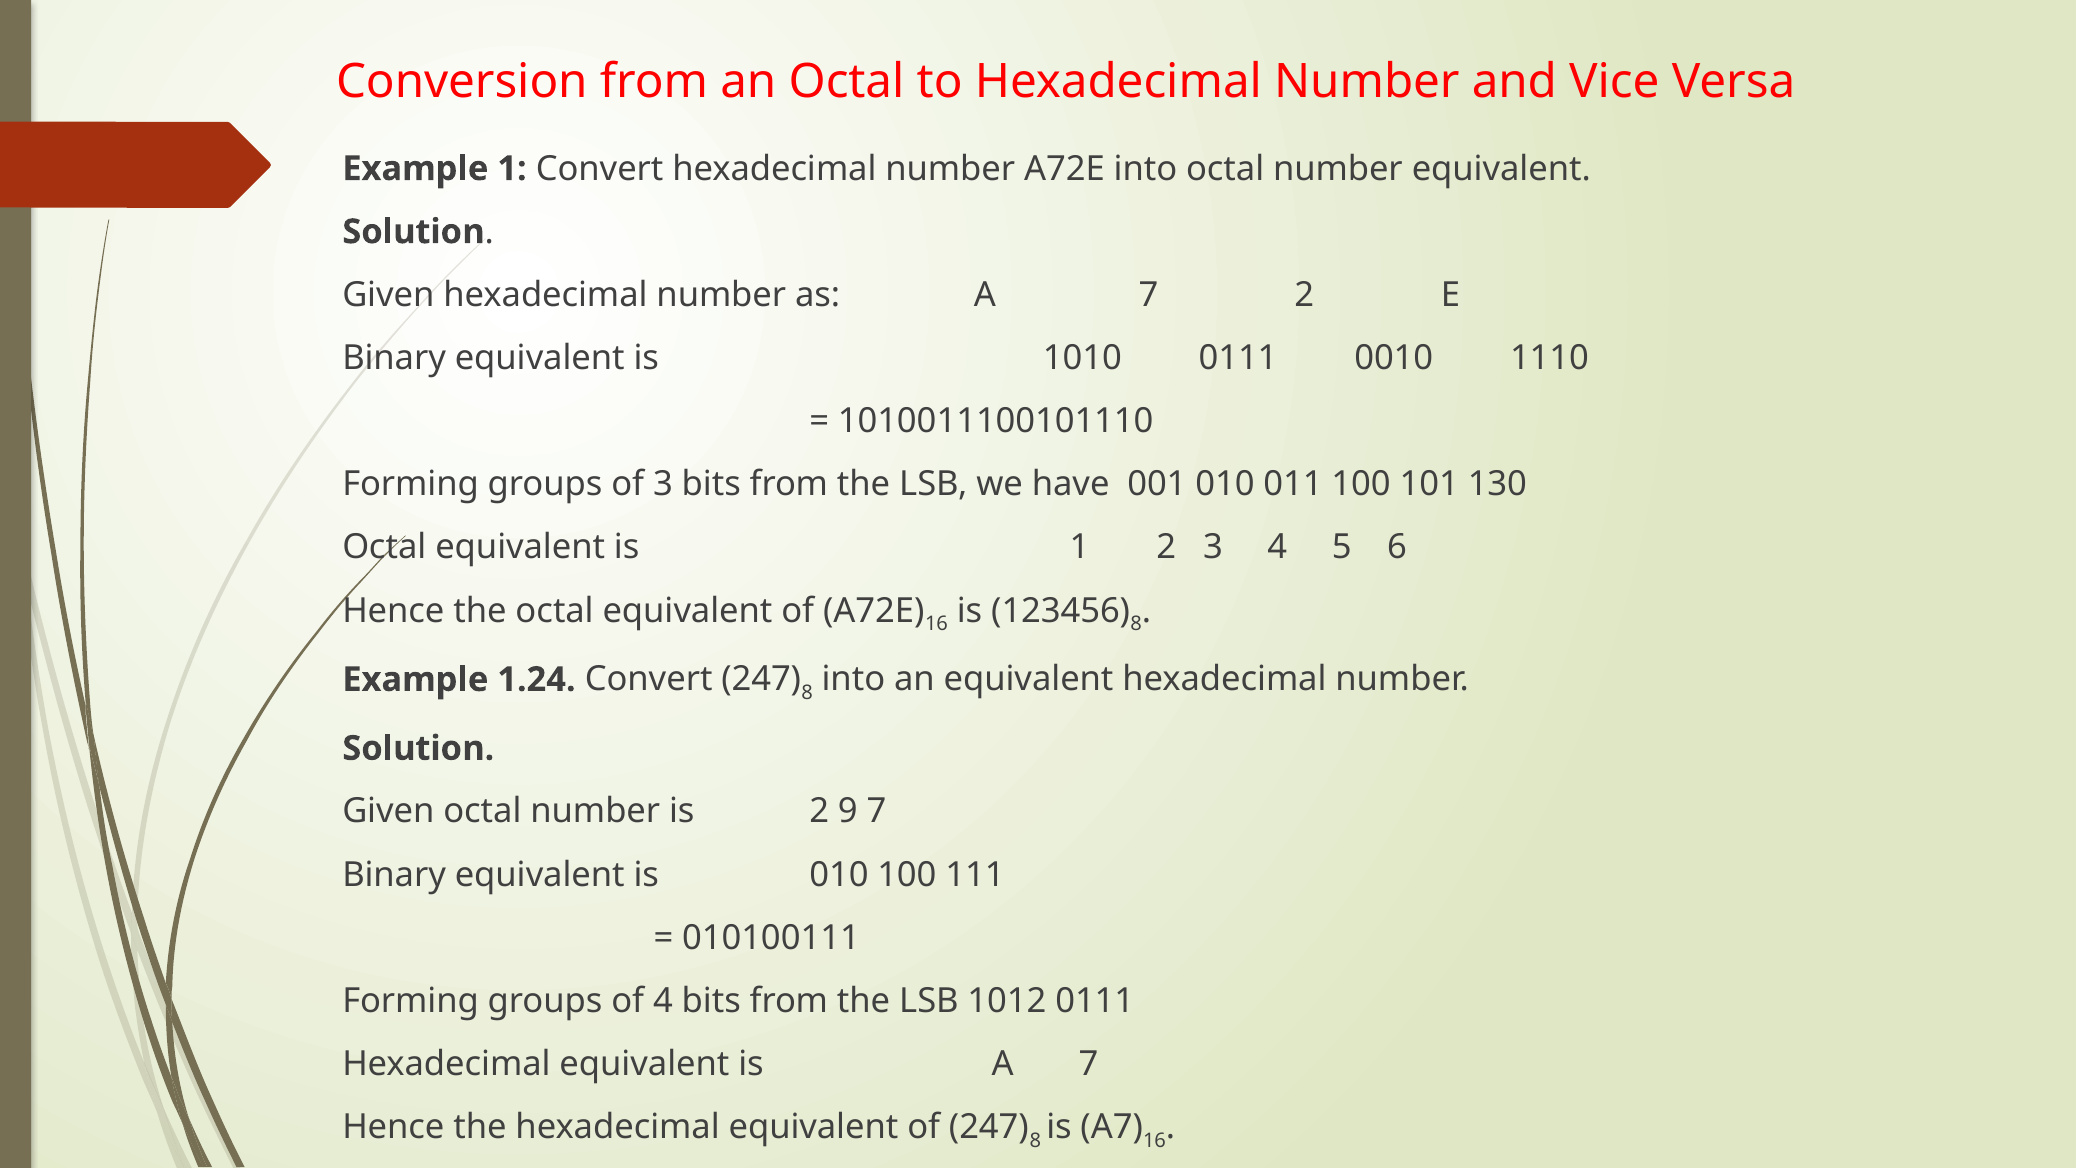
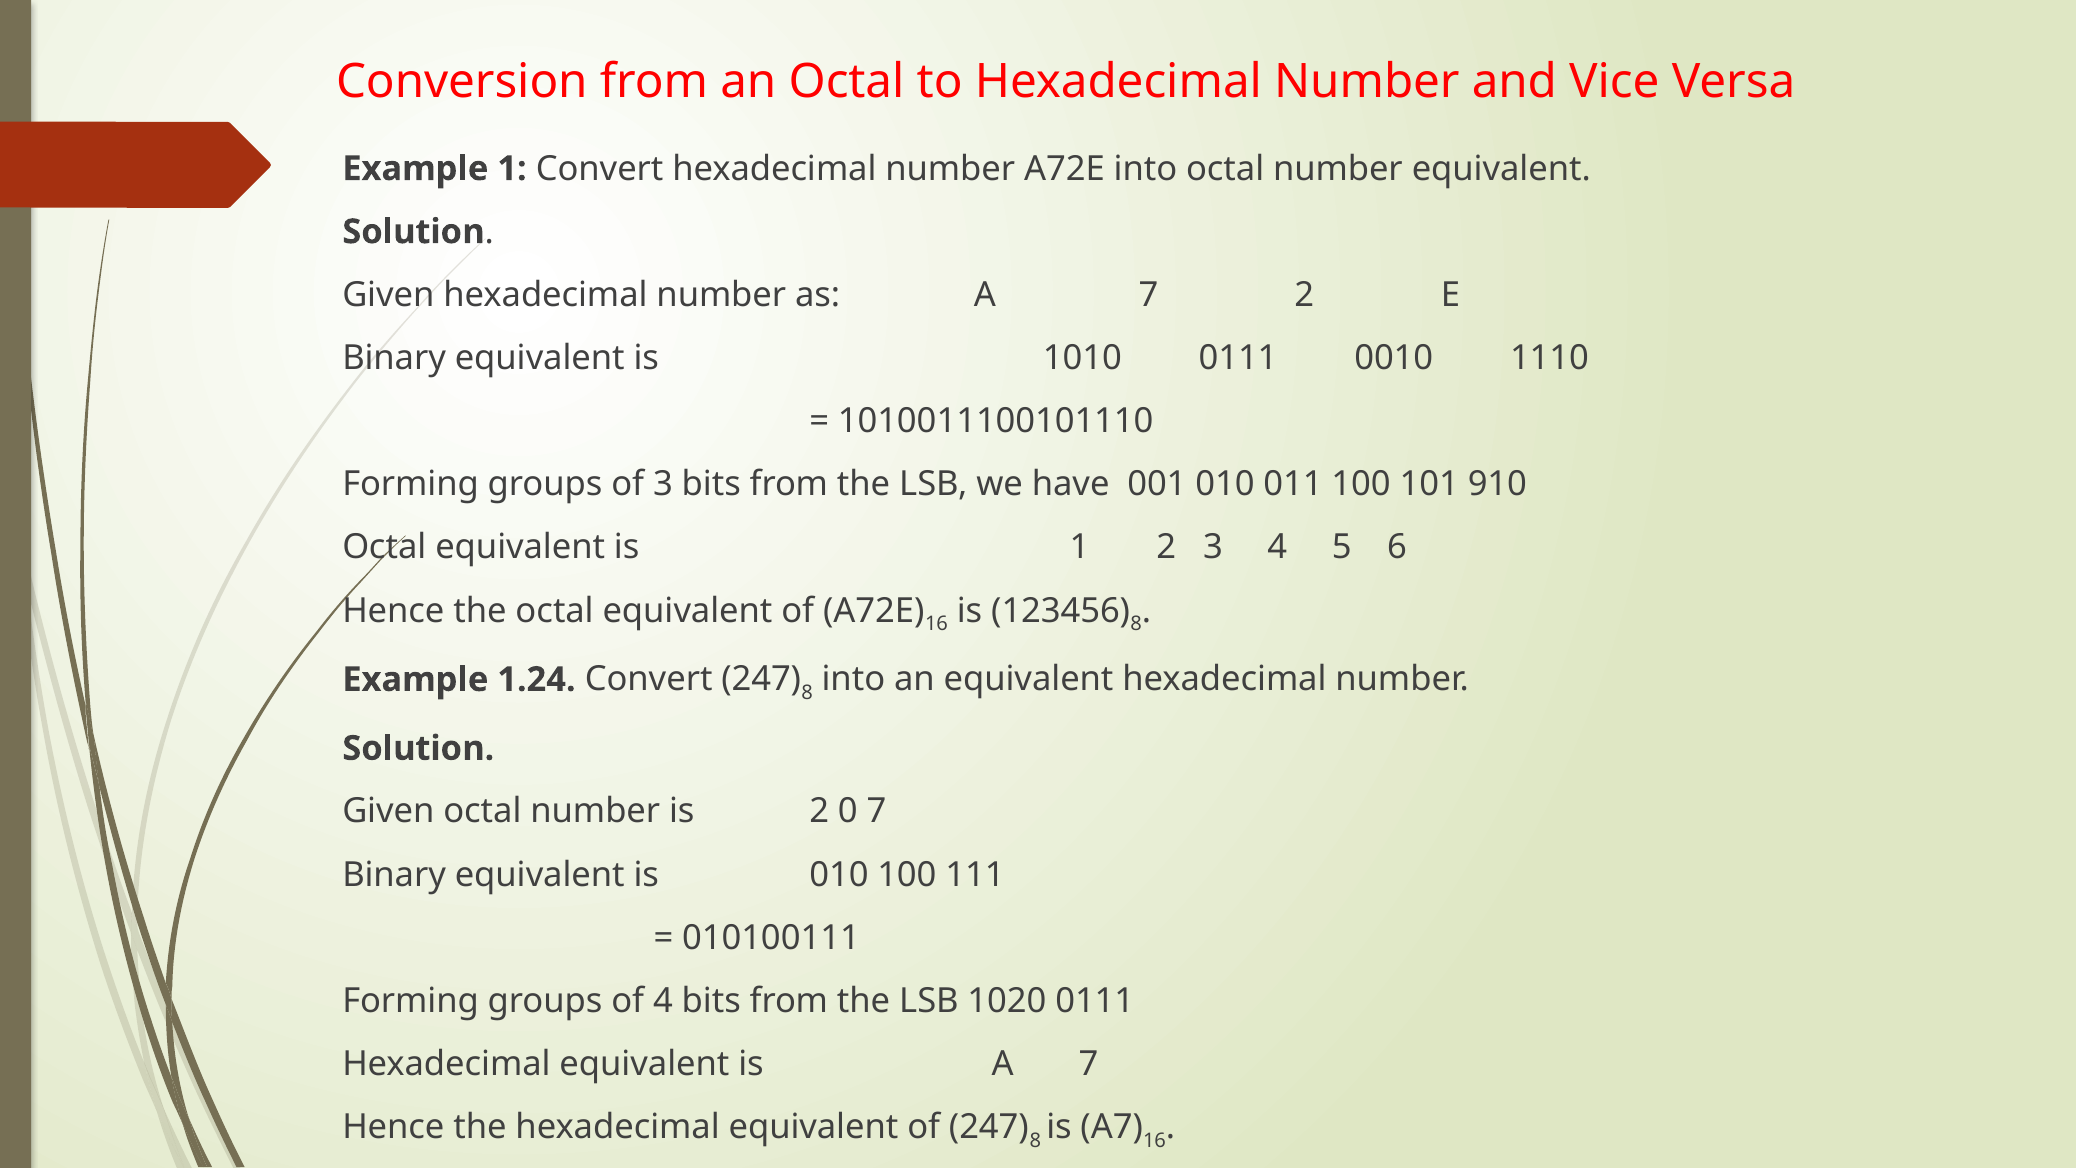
130: 130 -> 910 (1497, 484)
9: 9 -> 0 (848, 811)
1012: 1012 -> 1020 (1007, 1001)
